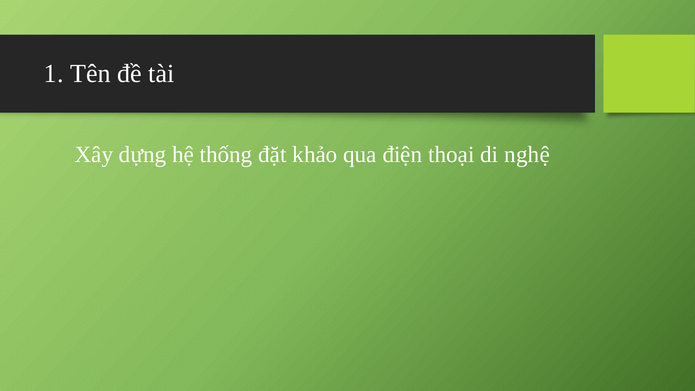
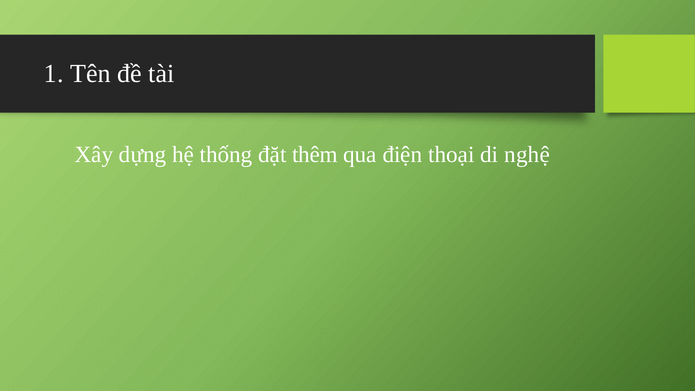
khảo: khảo -> thêm (315, 154)
